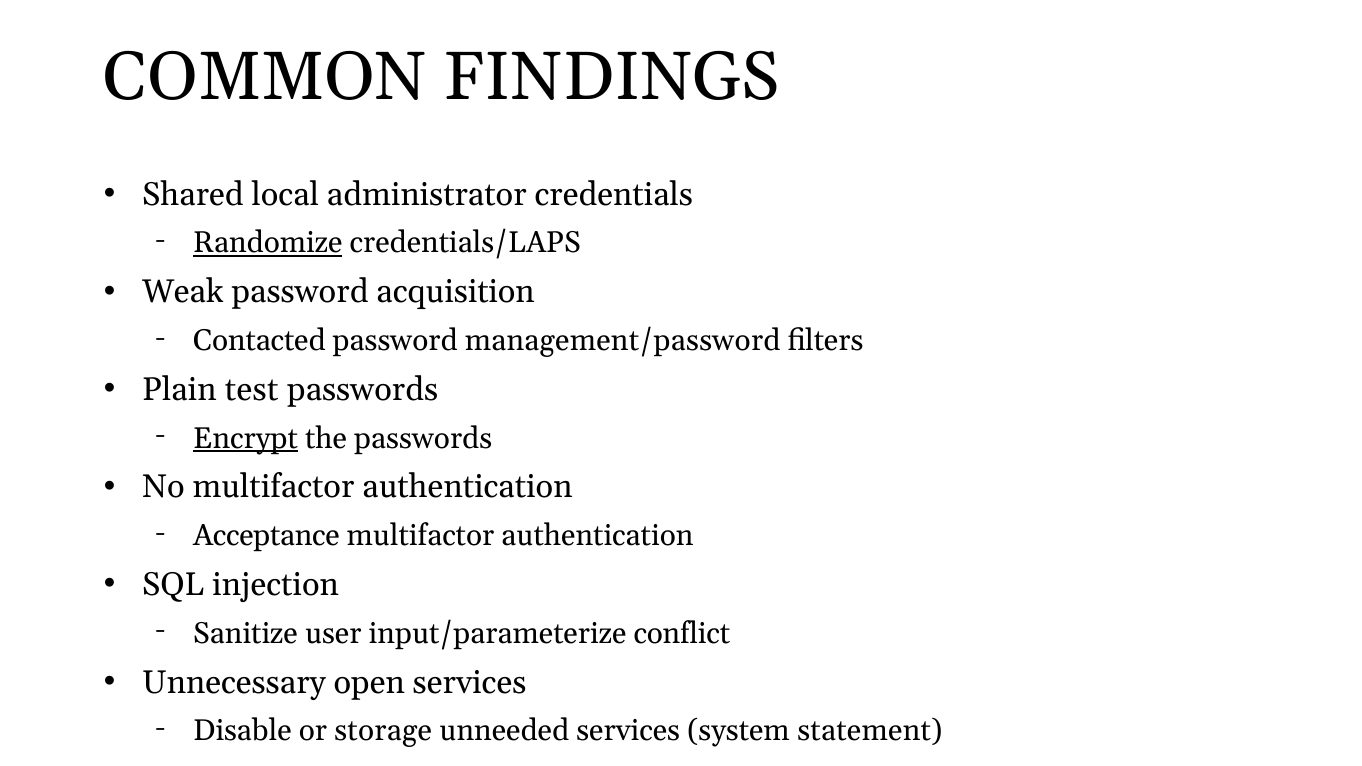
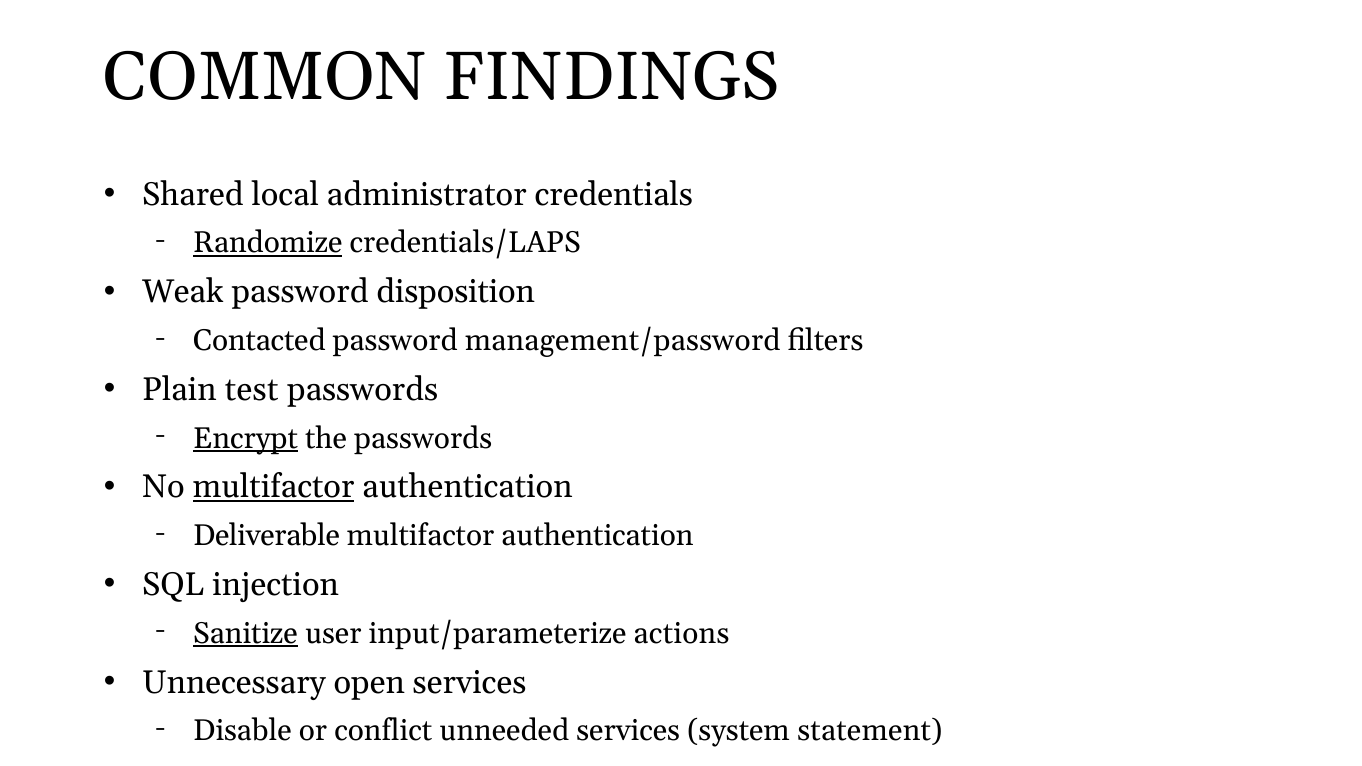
acquisition: acquisition -> disposition (456, 292)
multifactor underline: none -> present (274, 487)
Acceptance: Acceptance -> Deliverable (267, 536)
Sanitize underline: none -> present (246, 633)
conflict: conflict -> actions (682, 633)
storage: storage -> conflict (383, 731)
